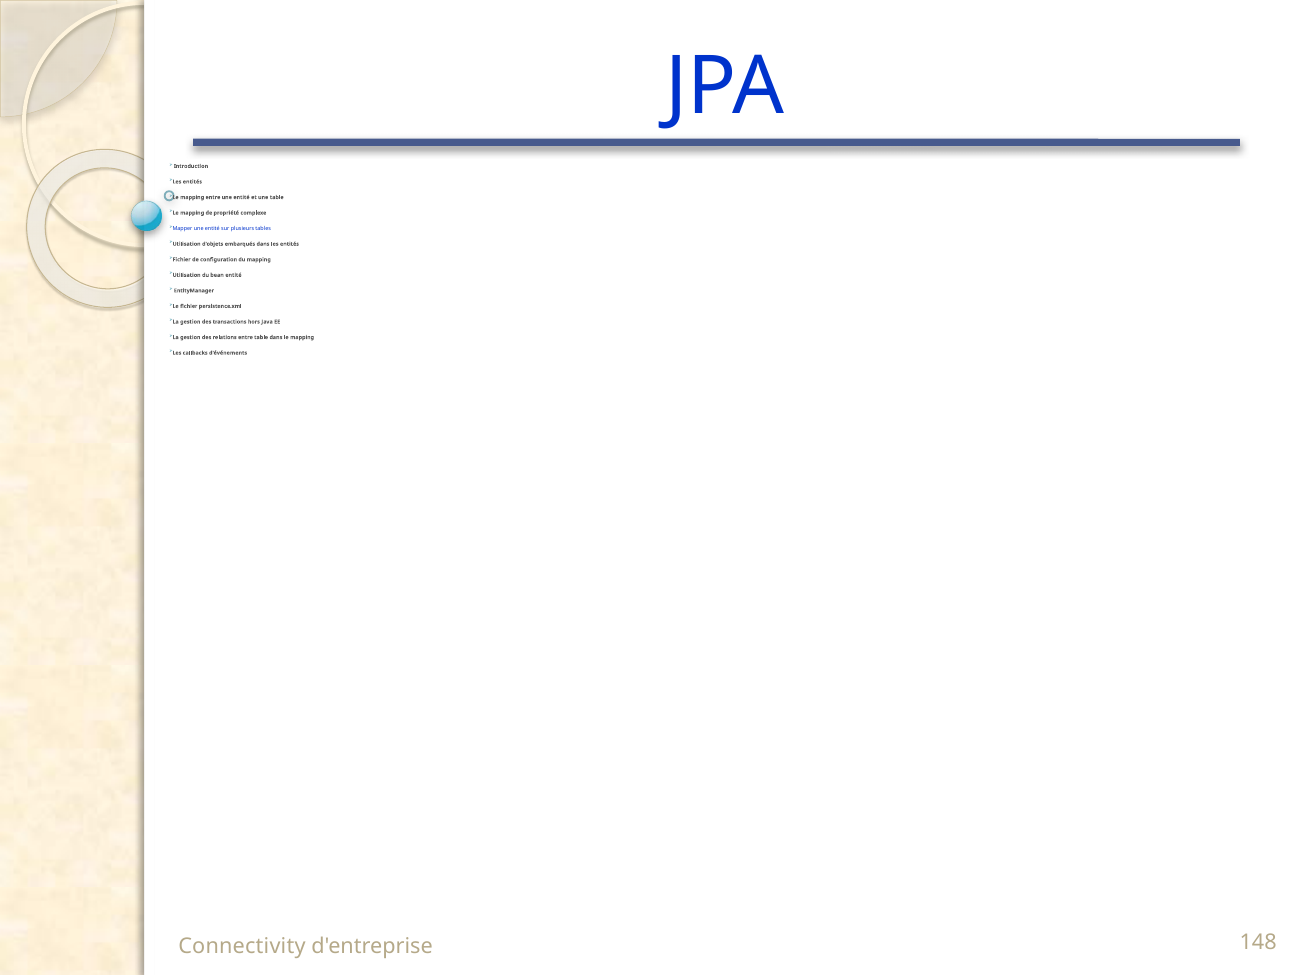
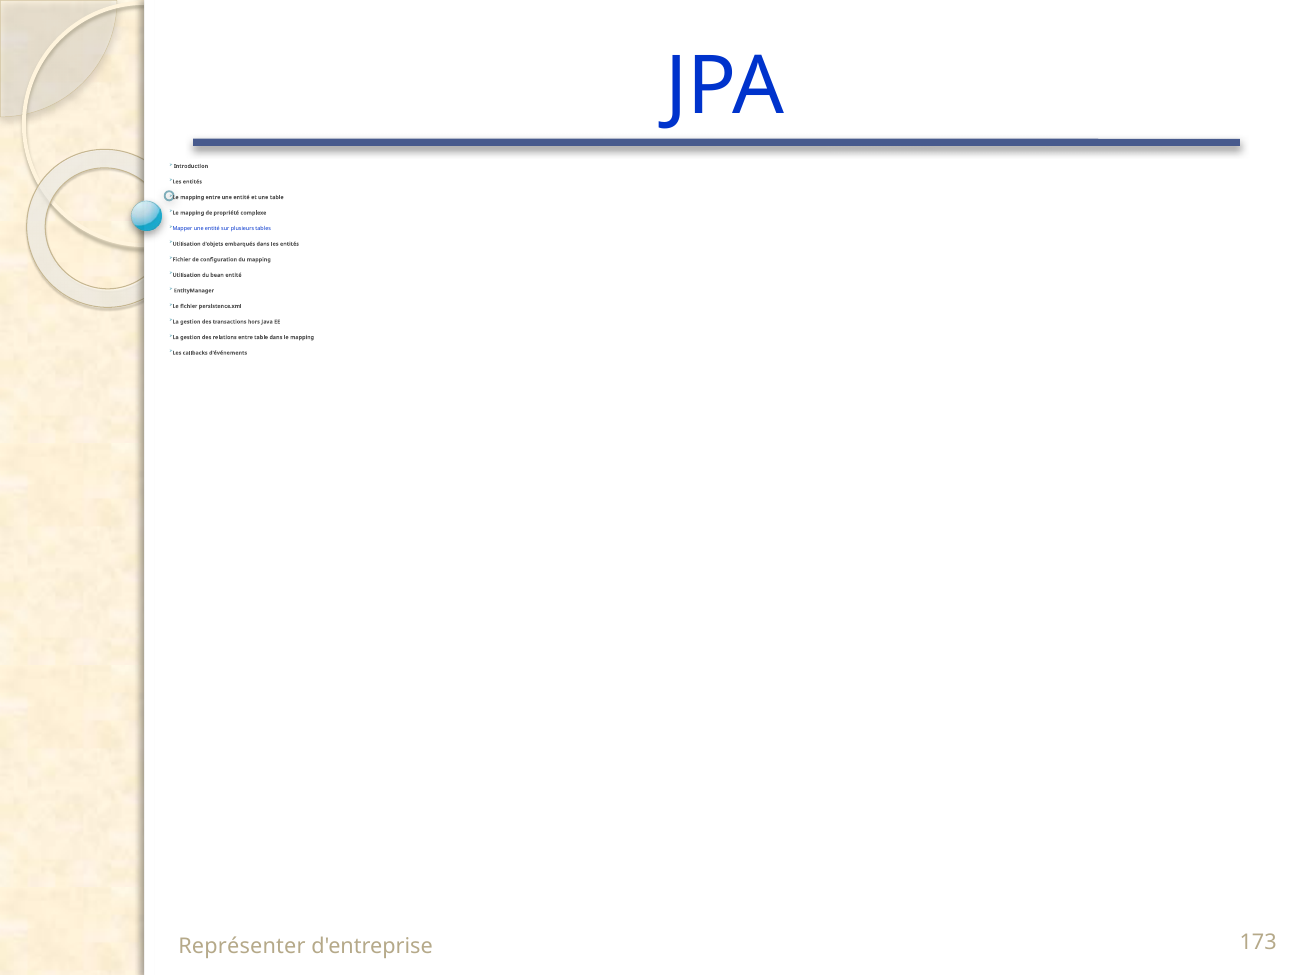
Connectivity: Connectivity -> Représenter (242, 947)
148: 148 -> 173 (1258, 943)
